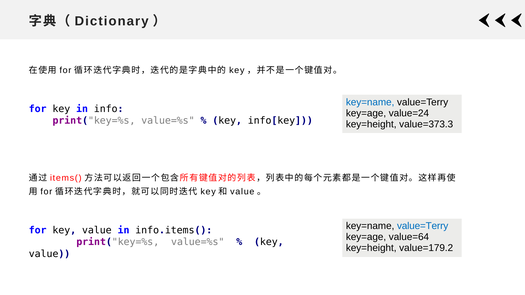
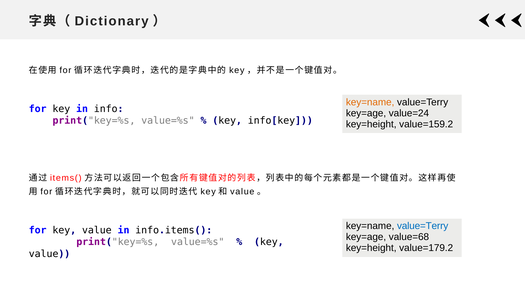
key=name colour: blue -> orange (370, 102)
value=373.3: value=373.3 -> value=159.2 (426, 124)
value=64: value=64 -> value=68 (409, 237)
